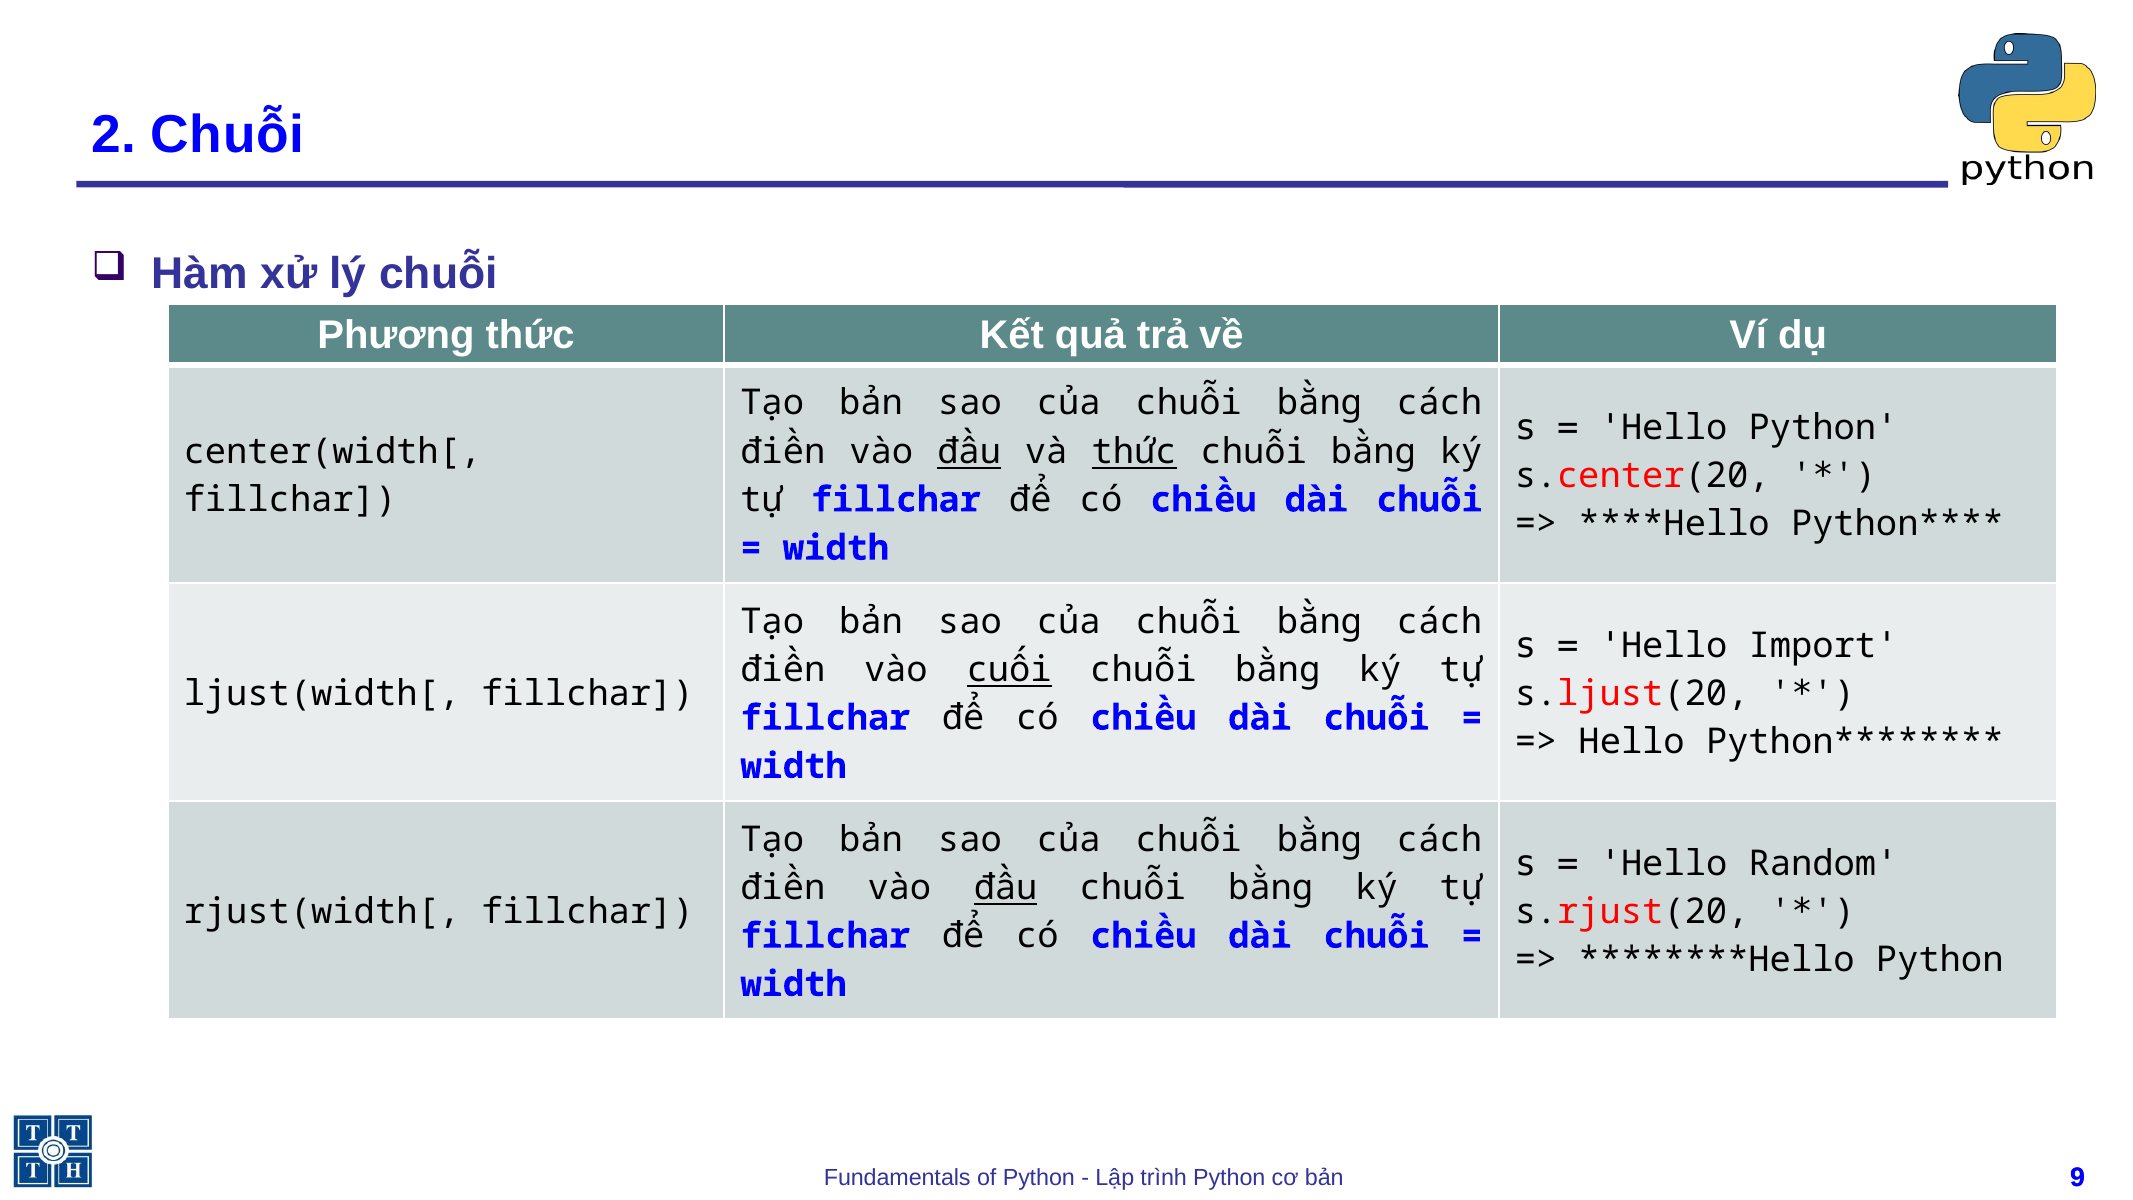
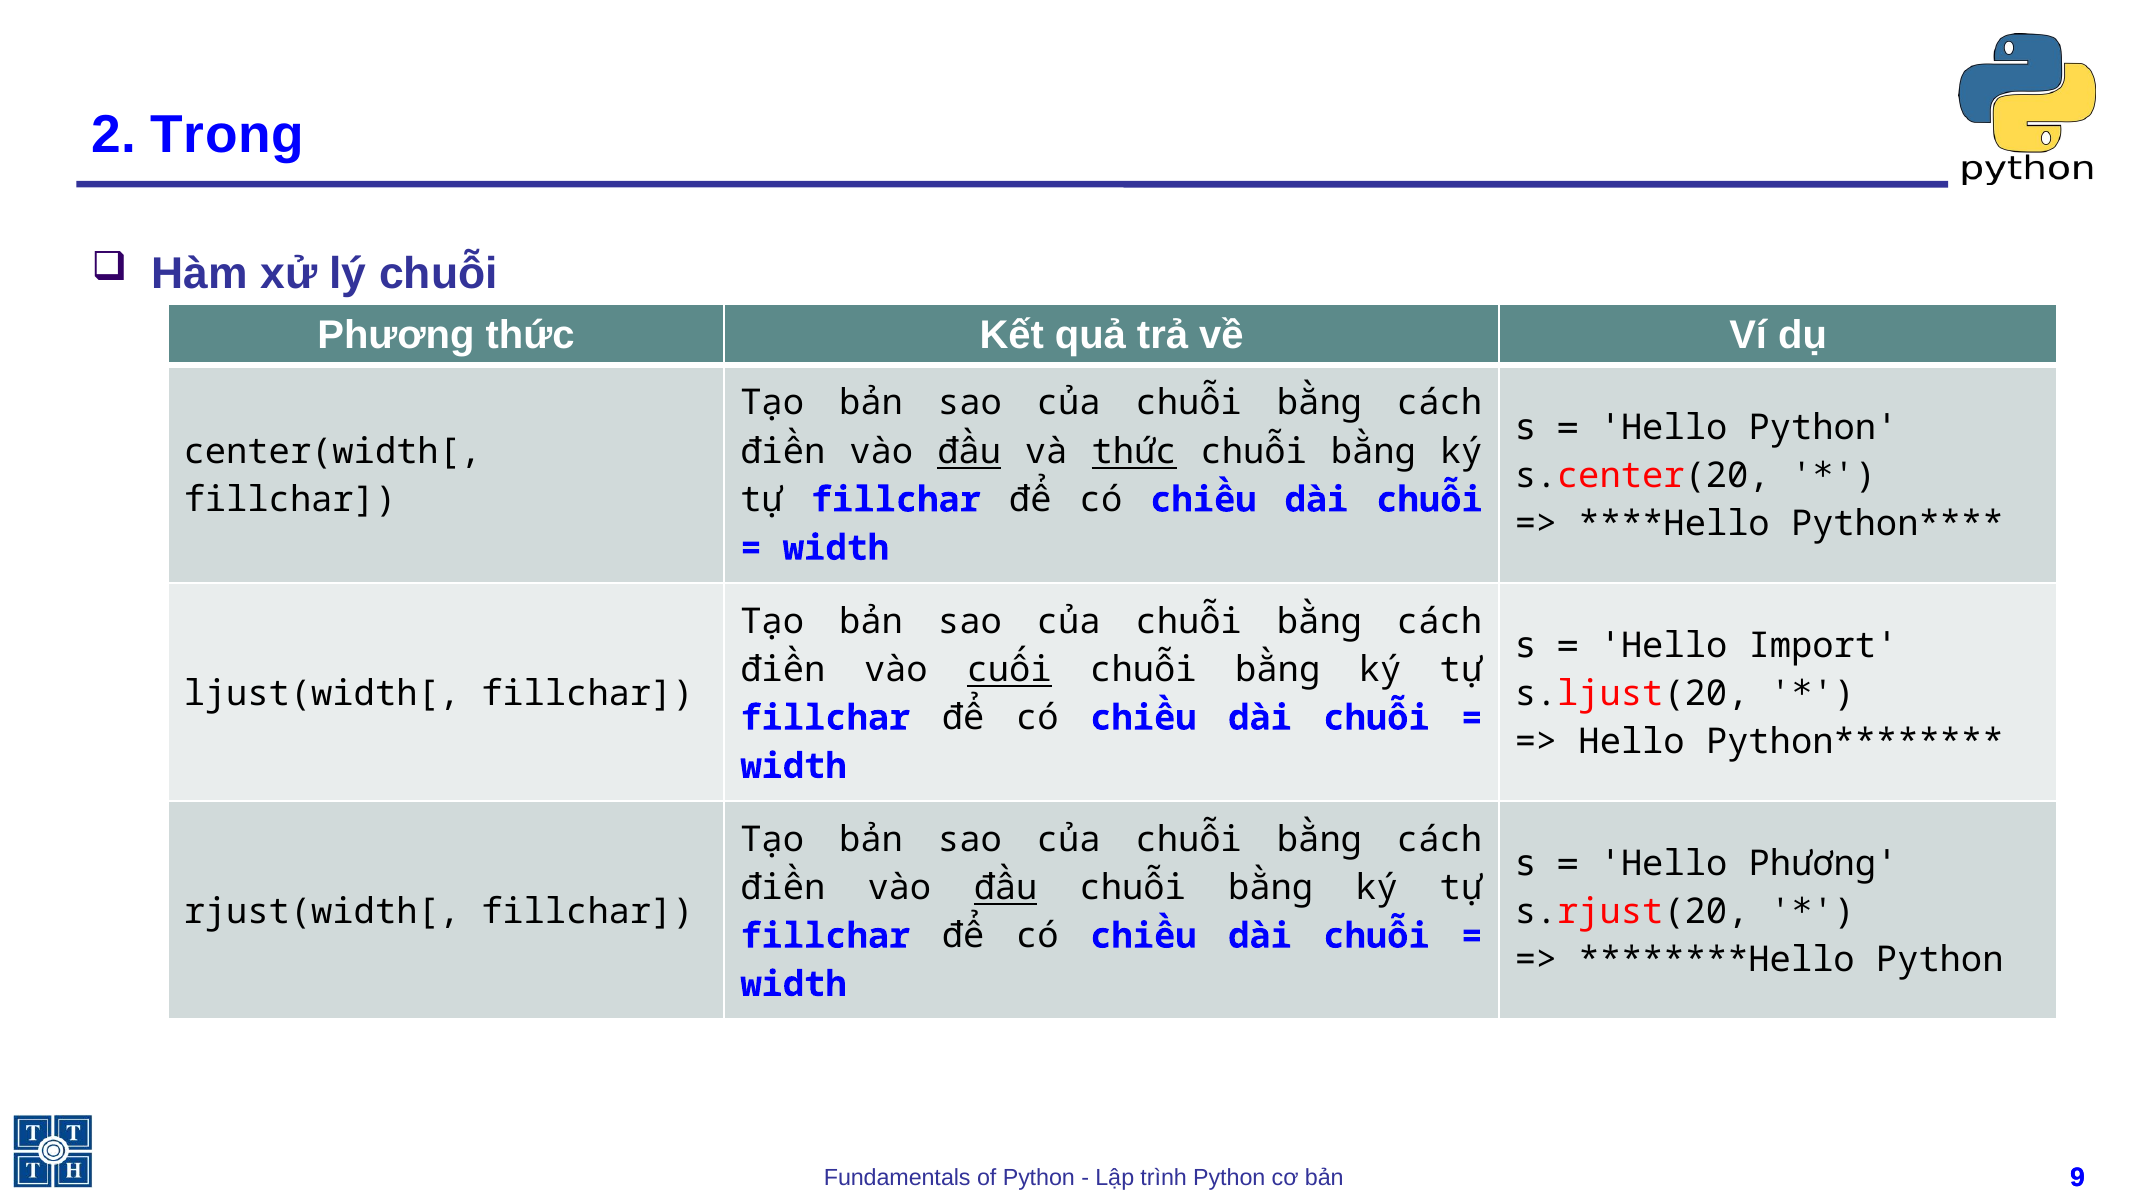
2 Chuỗi: Chuỗi -> Trong (227, 135)
Hello Random: Random -> Phương (1812, 863)
